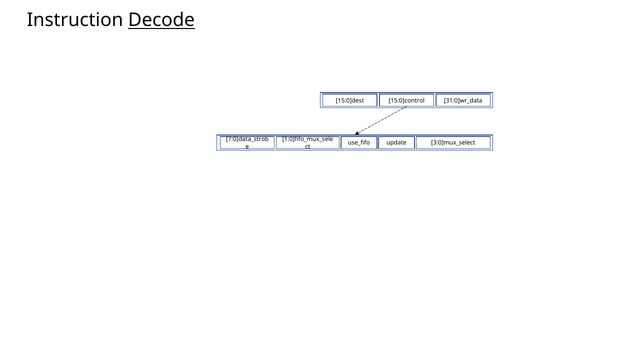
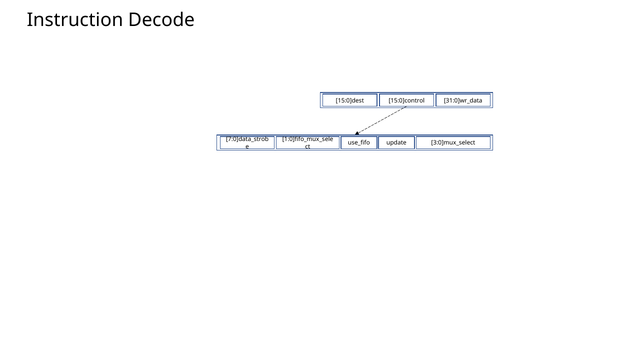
Decode underline: present -> none (161, 20)
